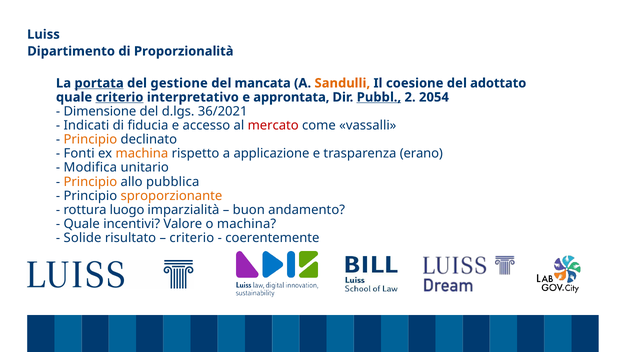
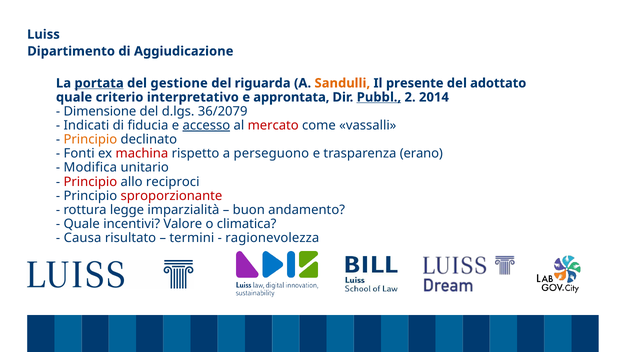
Proporzionalità: Proporzionalità -> Aggiudicazione (184, 51)
mancata: mancata -> riguarda (263, 83)
coesione: coesione -> presente (415, 83)
criterio underline: present -> none (120, 97)
2054: 2054 -> 2014 (434, 97)
36/2021: 36/2021 -> 36/2079 (223, 111)
accesso underline: none -> present (206, 125)
machina colour: orange -> red (142, 154)
applicazione: applicazione -> perseguono (271, 154)
Principio colour: orange -> red (90, 182)
pubblica: pubblica -> reciproci (173, 182)
sproporzionante colour: orange -> red (171, 196)
luogo: luogo -> legge (127, 210)
o machina: machina -> climatica (247, 224)
Solide: Solide -> Causa (83, 238)
criterio: criterio -> termini (192, 238)
coerentemente: coerentemente -> ragionevolezza (272, 238)
